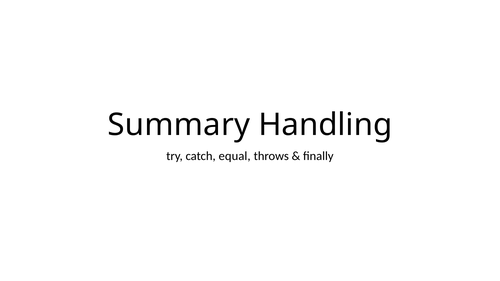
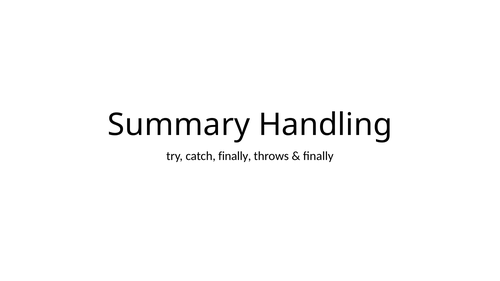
catch equal: equal -> finally (235, 156)
